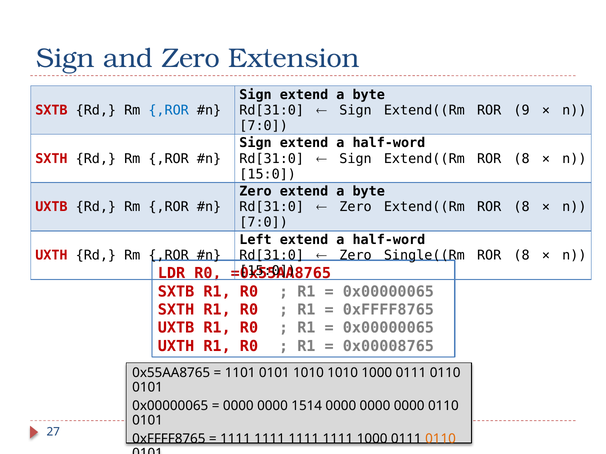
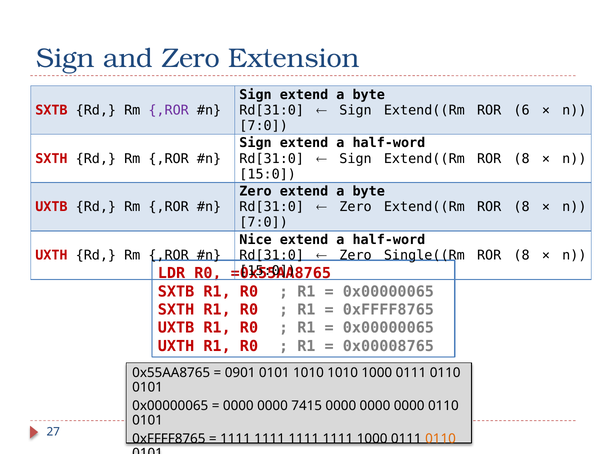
,ROR colour: blue -> purple (169, 110)
9: 9 -> 6 (522, 110)
Left: Left -> Nice (256, 240)
1101: 1101 -> 0901 (240, 373)
1514: 1514 -> 7415 (307, 406)
